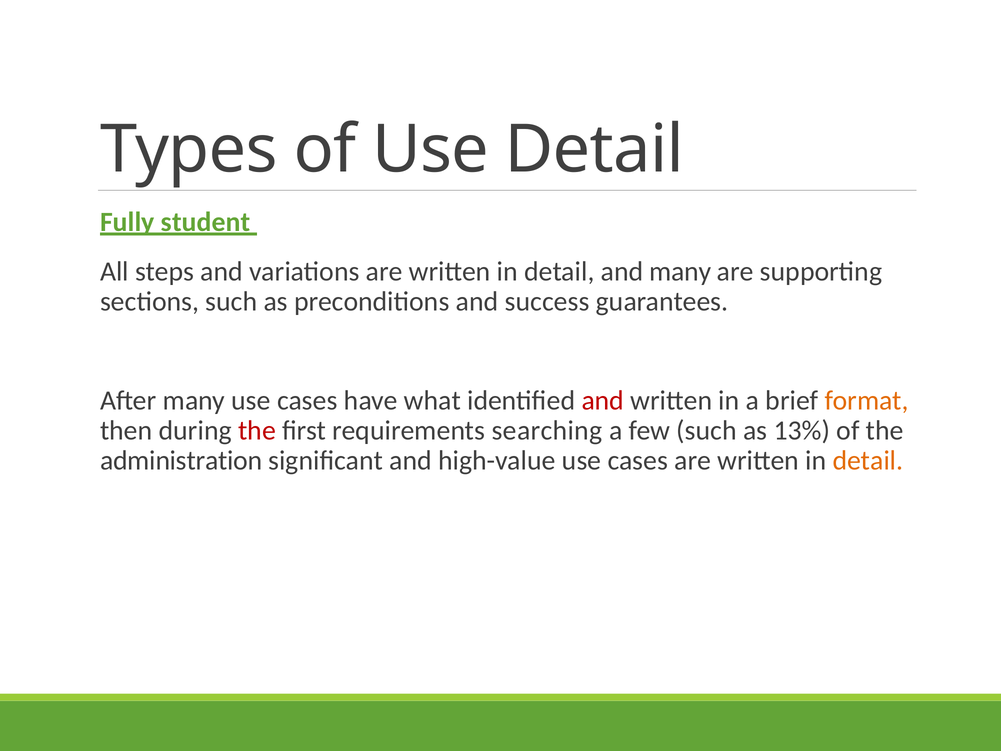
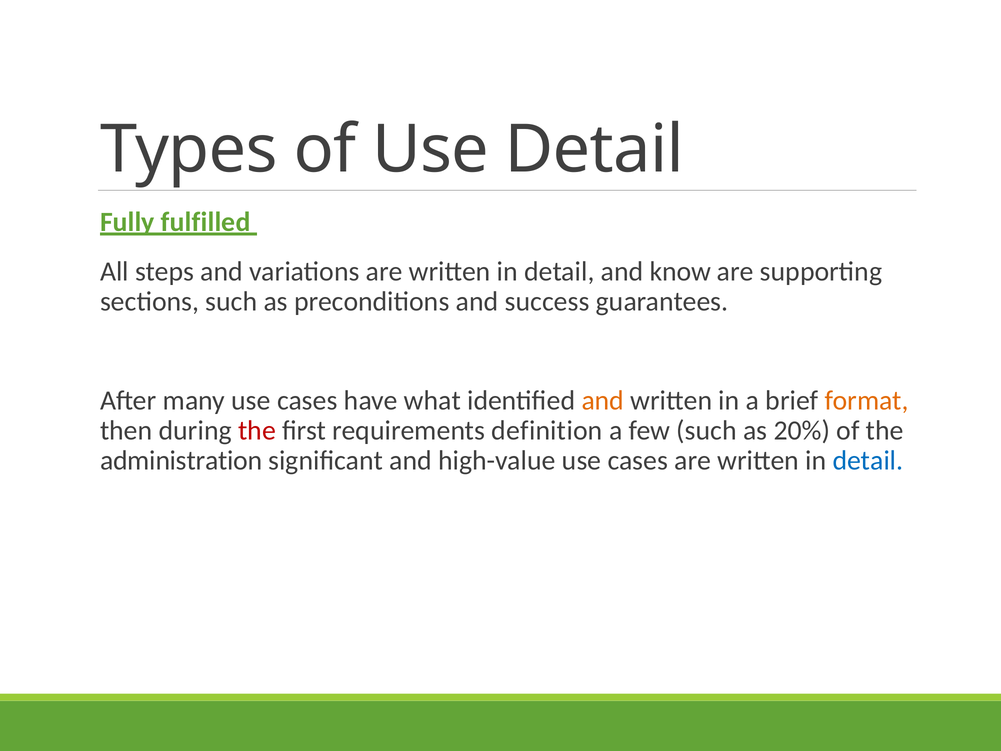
student: student -> fulfilled (206, 222)
and many: many -> know (680, 271)
and colour: red -> orange (603, 400)
searching: searching -> definition (547, 430)
13%: 13% -> 20% (802, 430)
detail colour: orange -> blue (868, 460)
